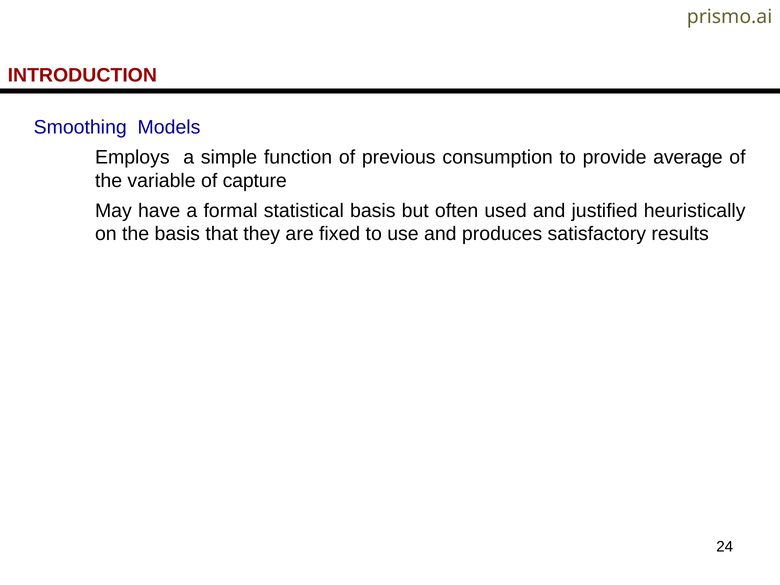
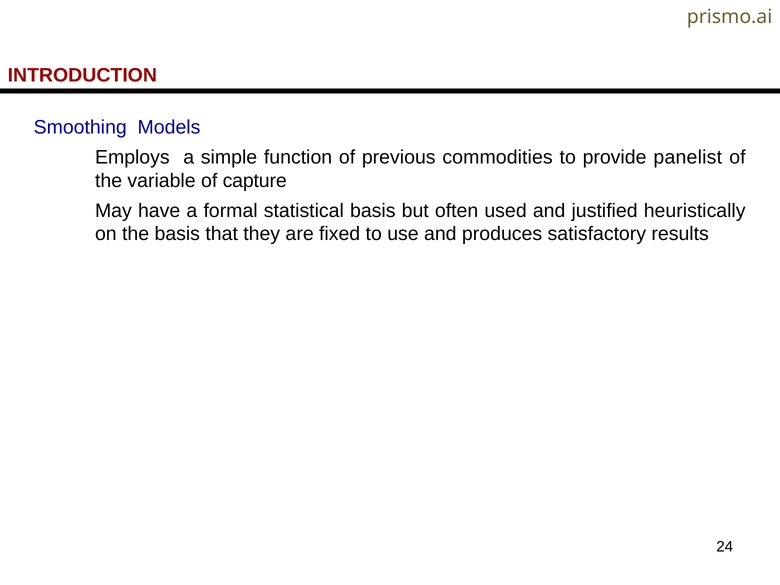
consumption: consumption -> commodities (498, 157)
average: average -> panelist (688, 157)
